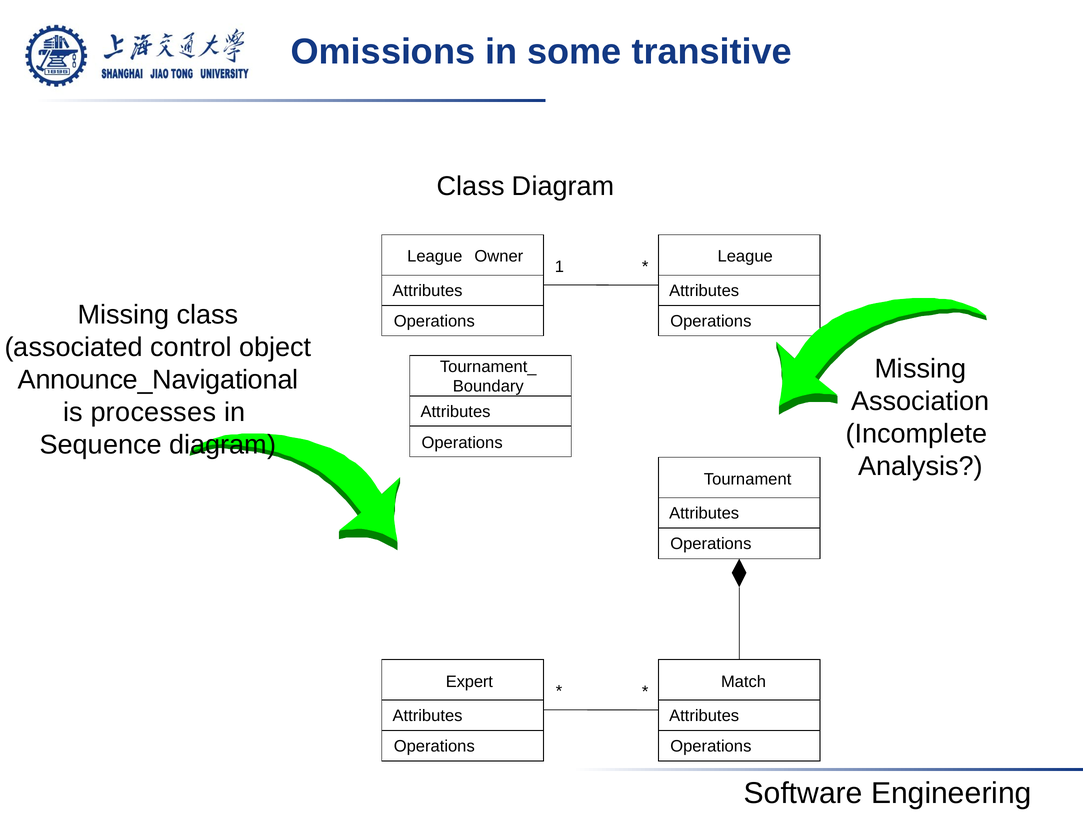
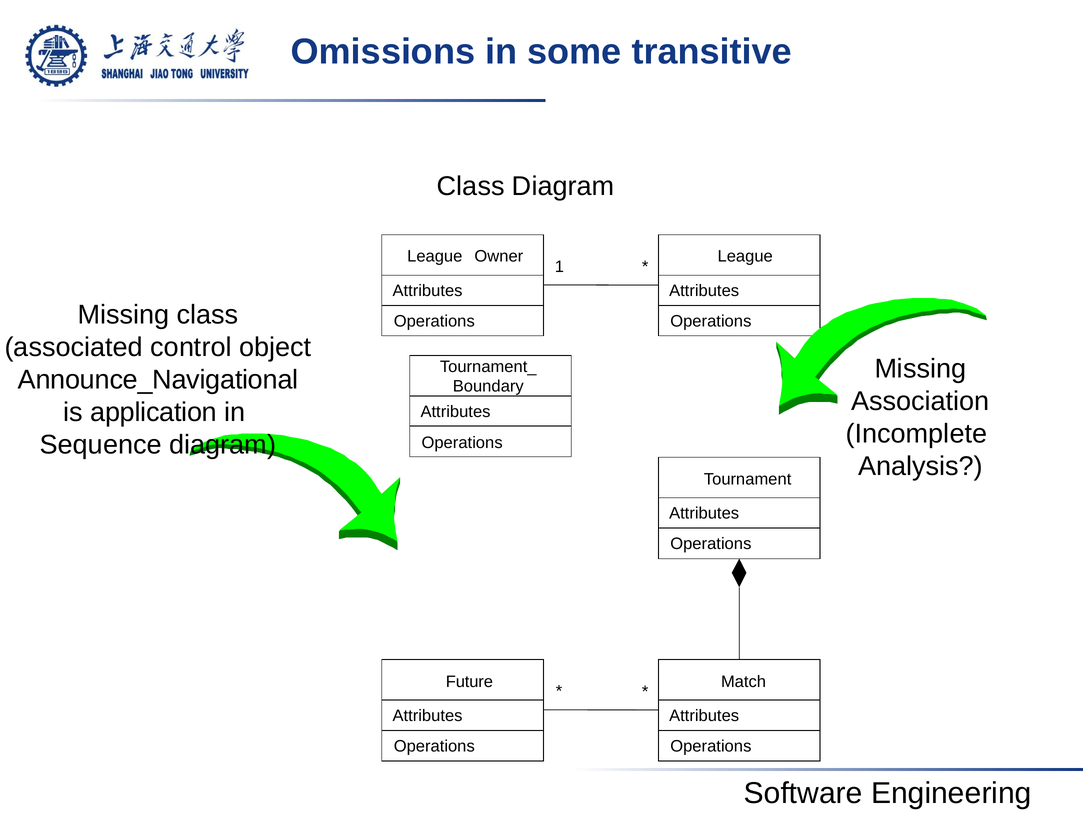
processes: processes -> application (154, 412)
Expert: Expert -> Future (469, 681)
